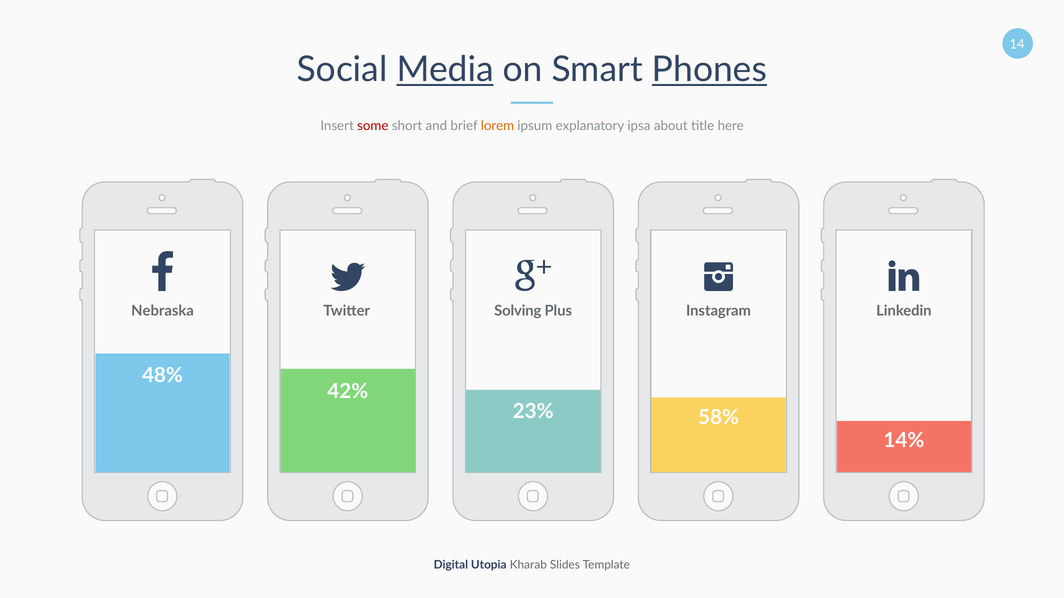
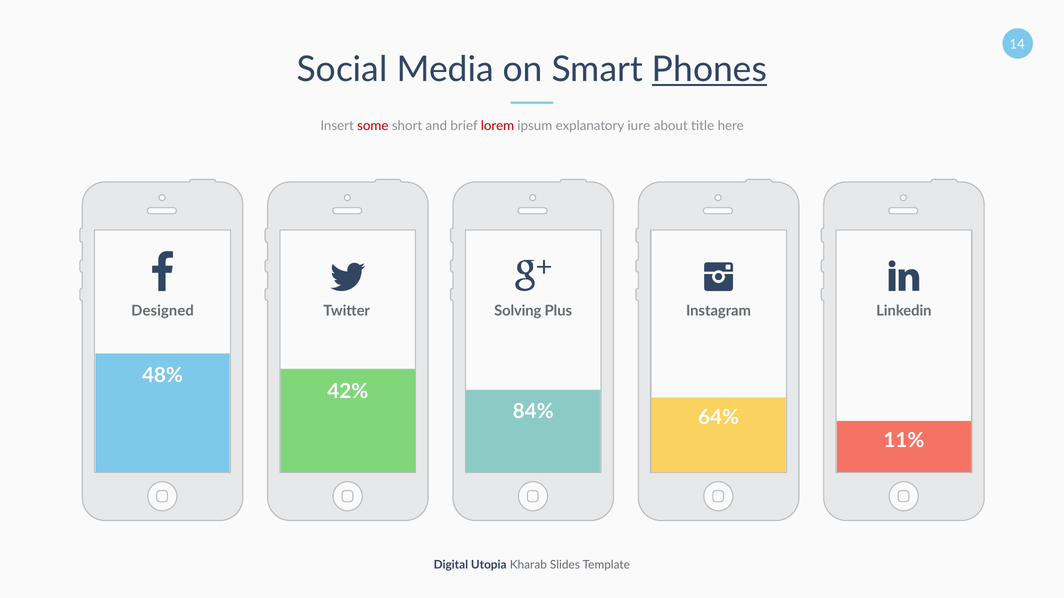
Media underline: present -> none (445, 70)
lorem colour: orange -> red (497, 126)
ipsa: ipsa -> iure (639, 126)
Nebraska: Nebraska -> Designed (162, 311)
23%: 23% -> 84% (533, 412)
58%: 58% -> 64% (719, 418)
14%: 14% -> 11% (904, 441)
